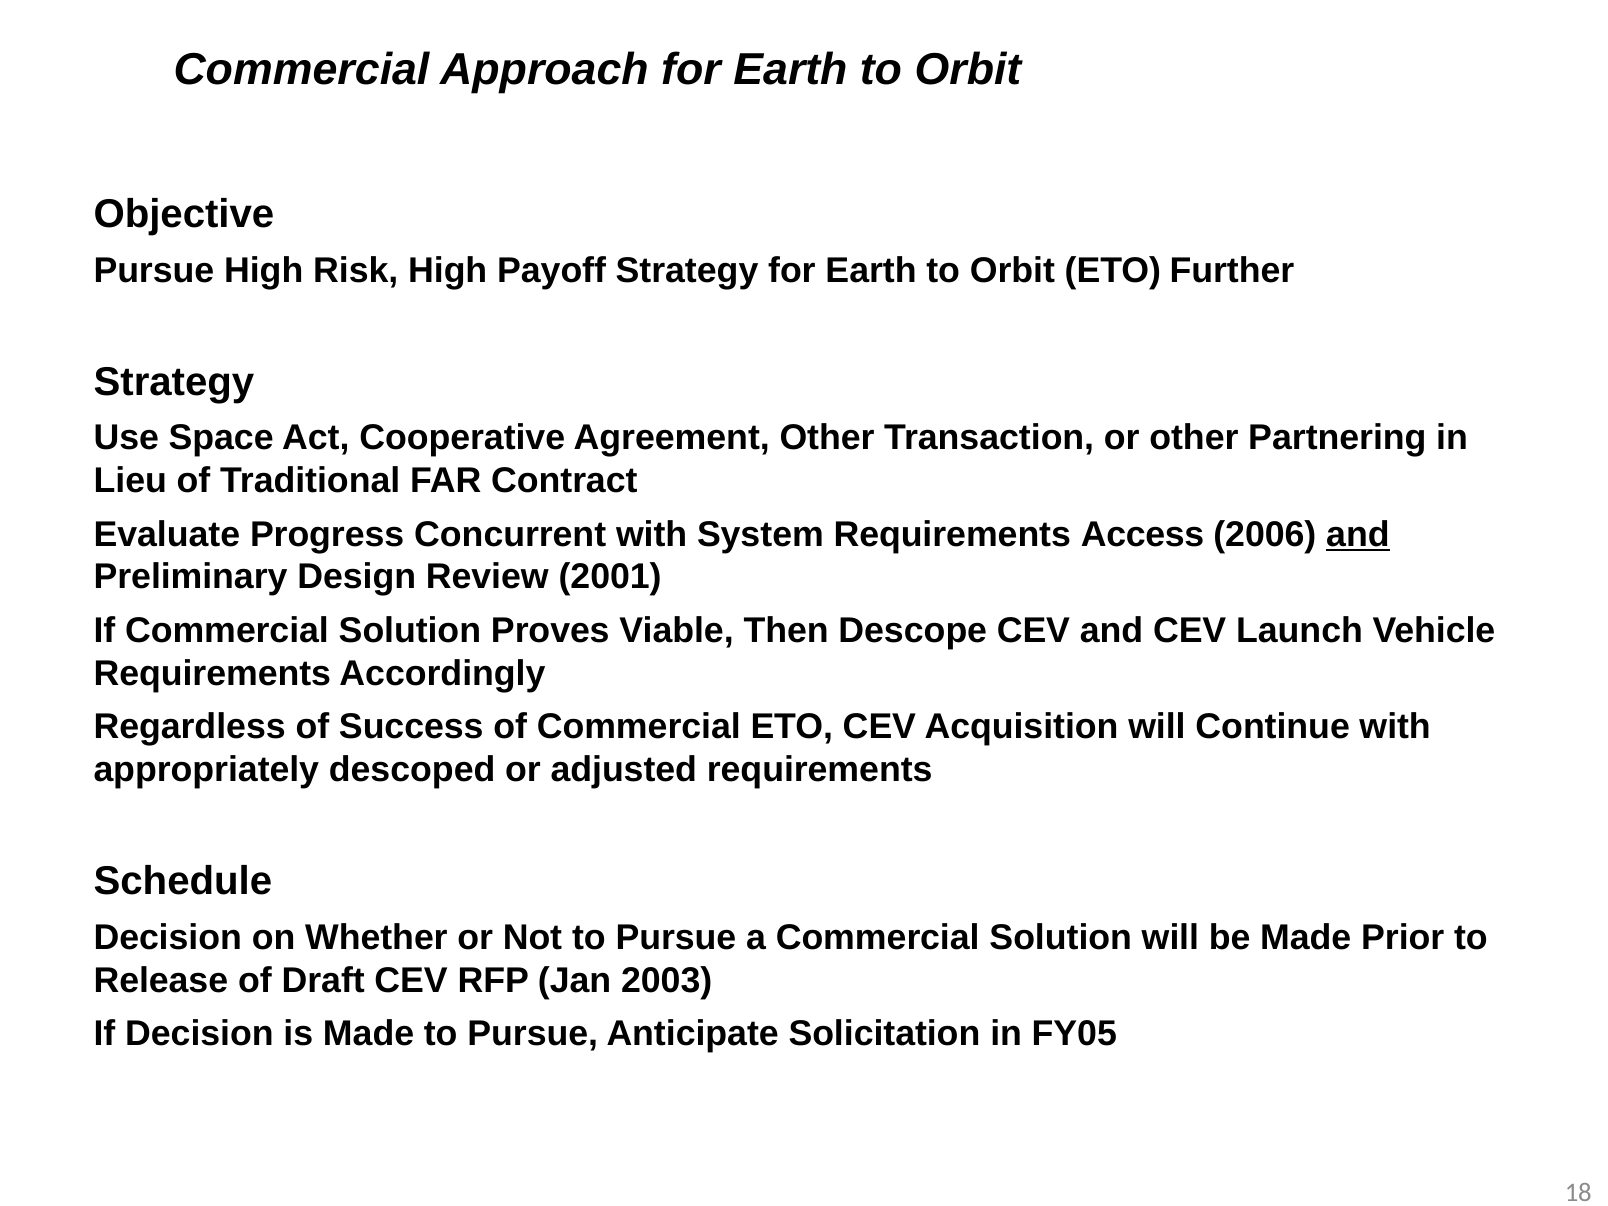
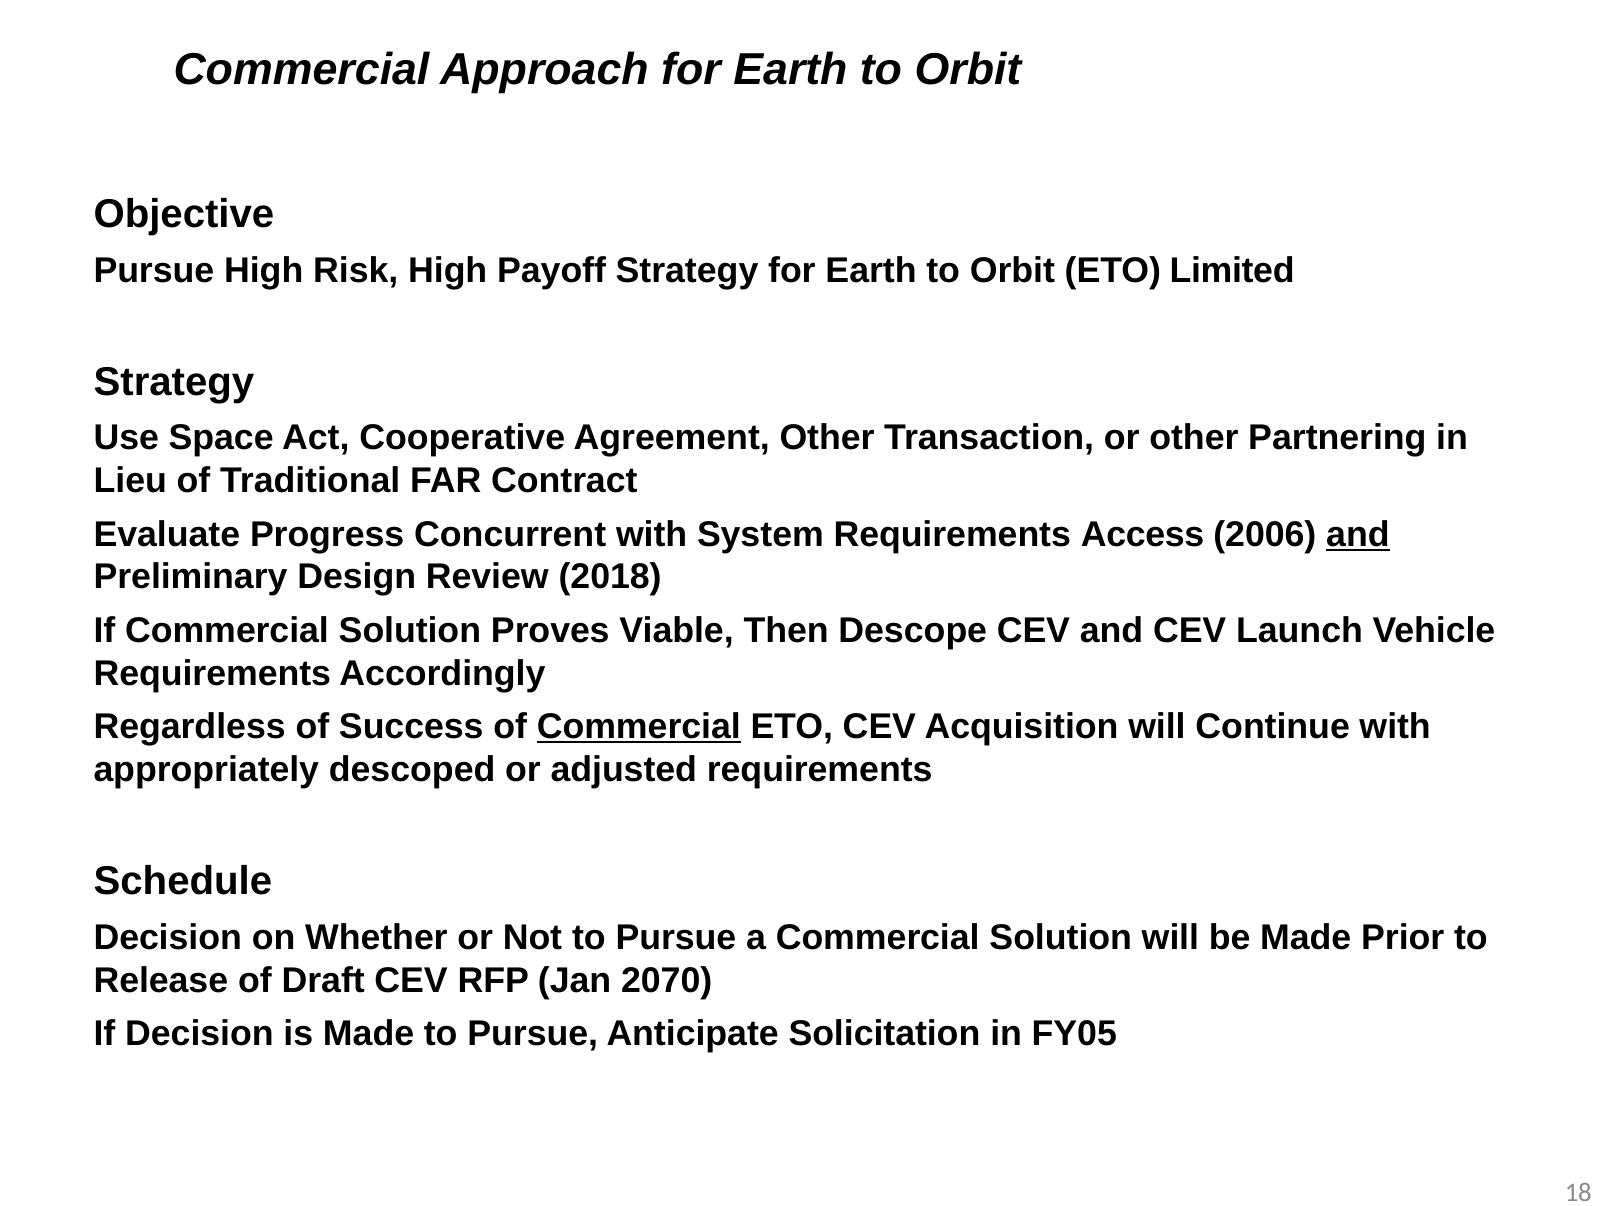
Further: Further -> Limited (1232, 270)
2001: 2001 -> 2018 (610, 577)
Commercial underline: none -> present (639, 727)
2003: 2003 -> 2070 (667, 980)
